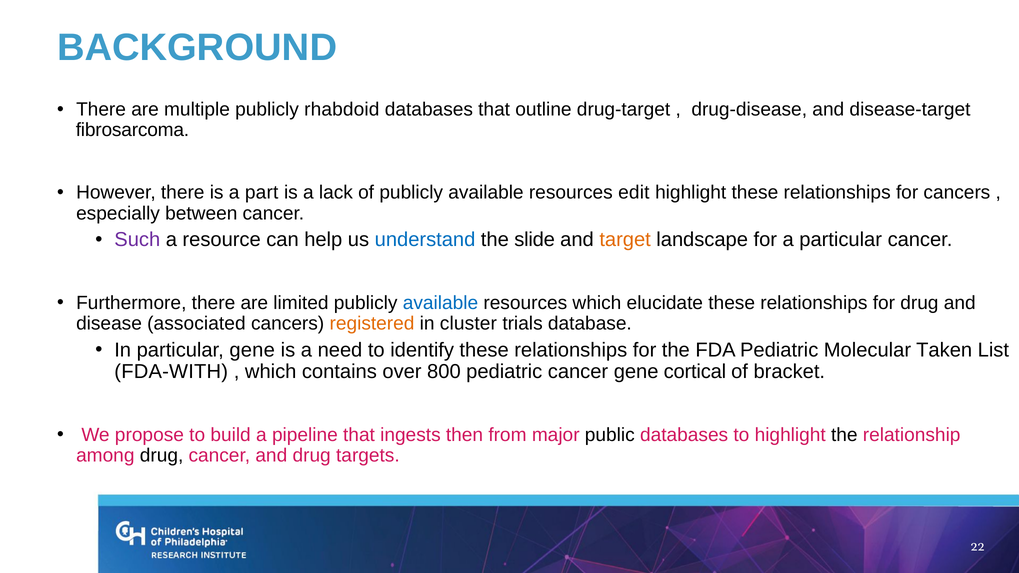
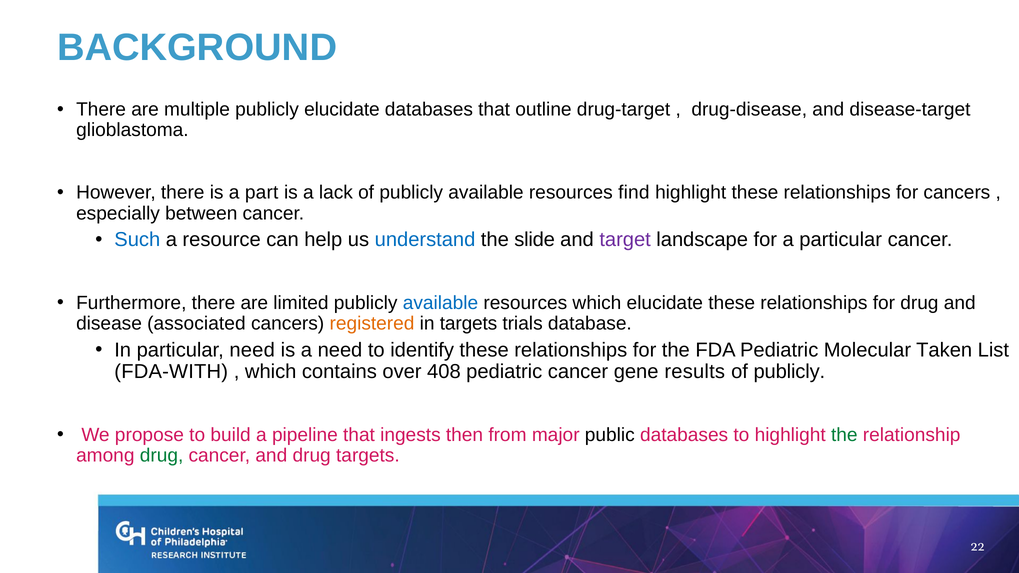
publicly rhabdoid: rhabdoid -> elucidate (342, 110)
fibrosarcoma: fibrosarcoma -> glioblastoma (132, 130)
edit: edit -> find (634, 193)
Such colour: purple -> blue (137, 240)
target colour: orange -> purple (625, 240)
in cluster: cluster -> targets (469, 324)
particular gene: gene -> need (252, 350)
800: 800 -> 408 (444, 372)
cortical: cortical -> results (695, 372)
bracket: bracket -> publicly (789, 372)
the colour: black -> green (844, 435)
drug colour: black -> green (162, 456)
